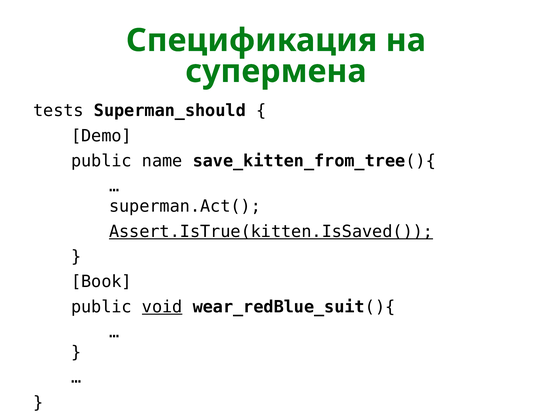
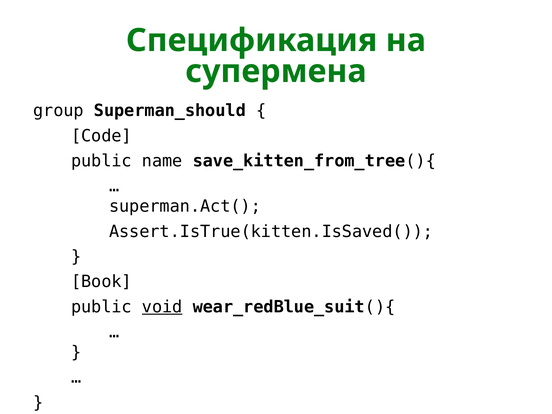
tests: tests -> group (58, 111)
Demo: Demo -> Code (101, 136)
Assert.IsTrue(kitten.IsSaved( underline: present -> none (271, 231)
